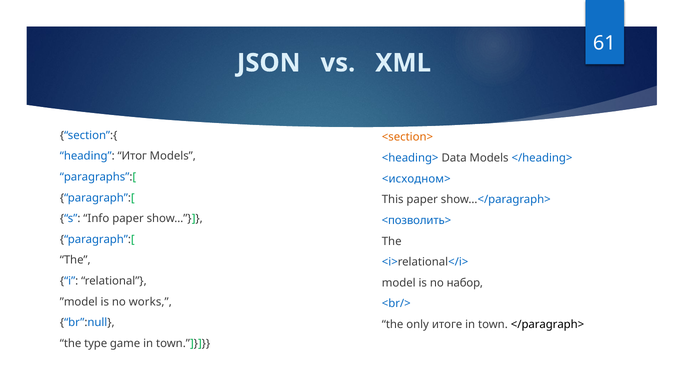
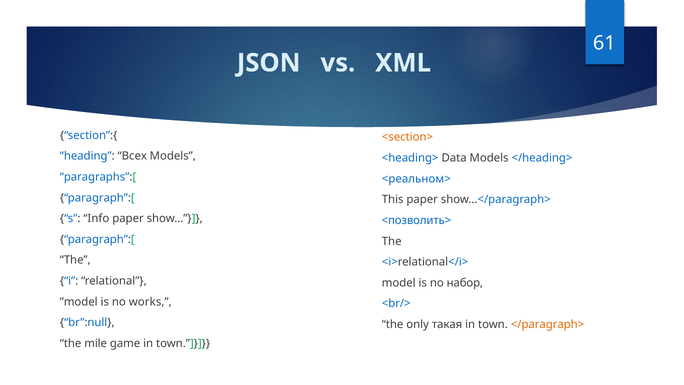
Итог: Итог -> Всех (132, 156)
<исходном>: <исходном> -> <реальном> (416, 179)
итоге: итоге -> такая (447, 324)
</paragraph> colour: black -> orange (548, 324)
type: type -> mile (96, 343)
